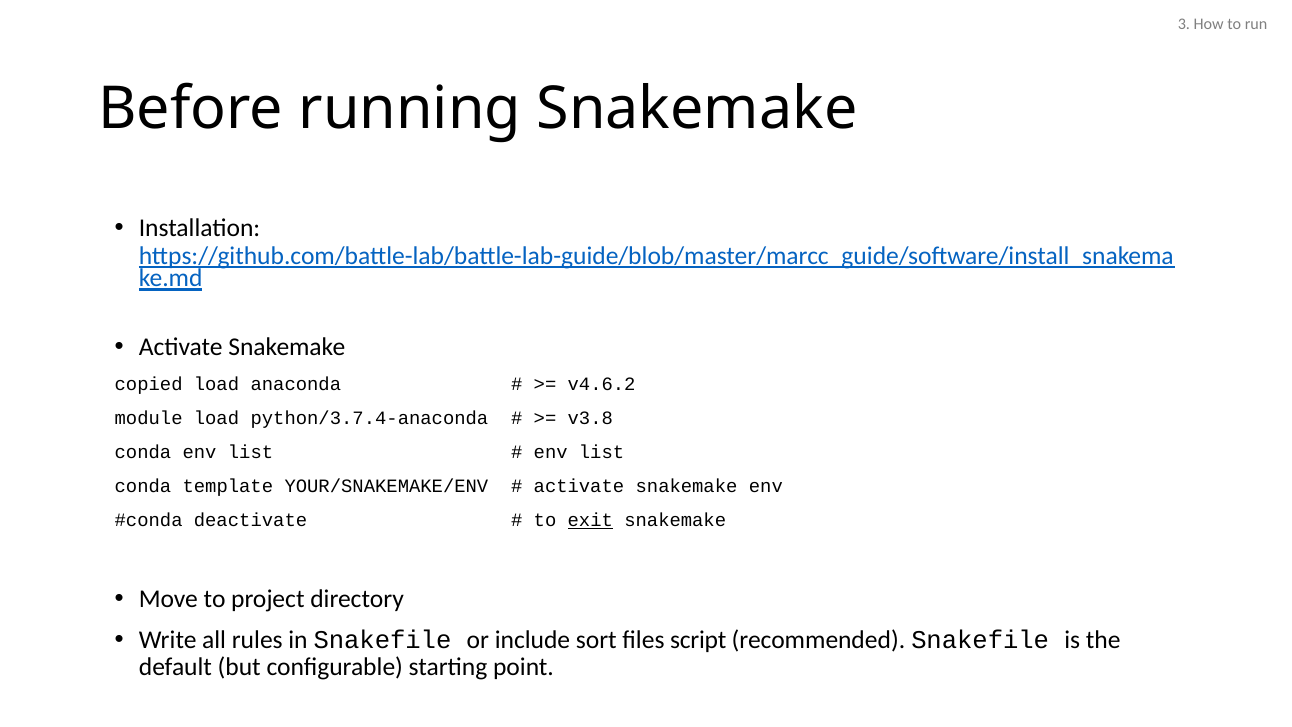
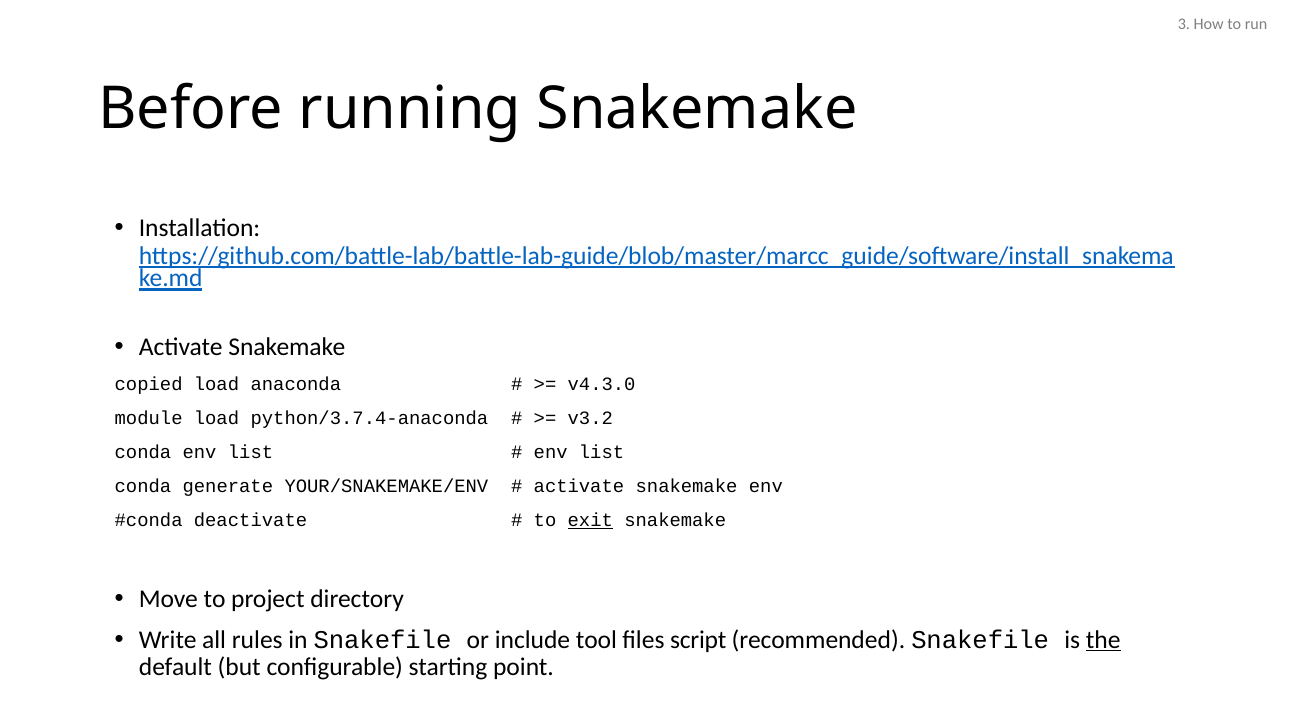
v4.6.2: v4.6.2 -> v4.3.0 (602, 385)
v3.8: v3.8 -> v3.2 (590, 418)
template: template -> generate (228, 486)
sort: sort -> tool (596, 639)
the underline: none -> present (1103, 639)
